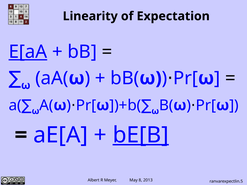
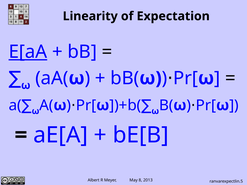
bE[B underline: present -> none (141, 135)
